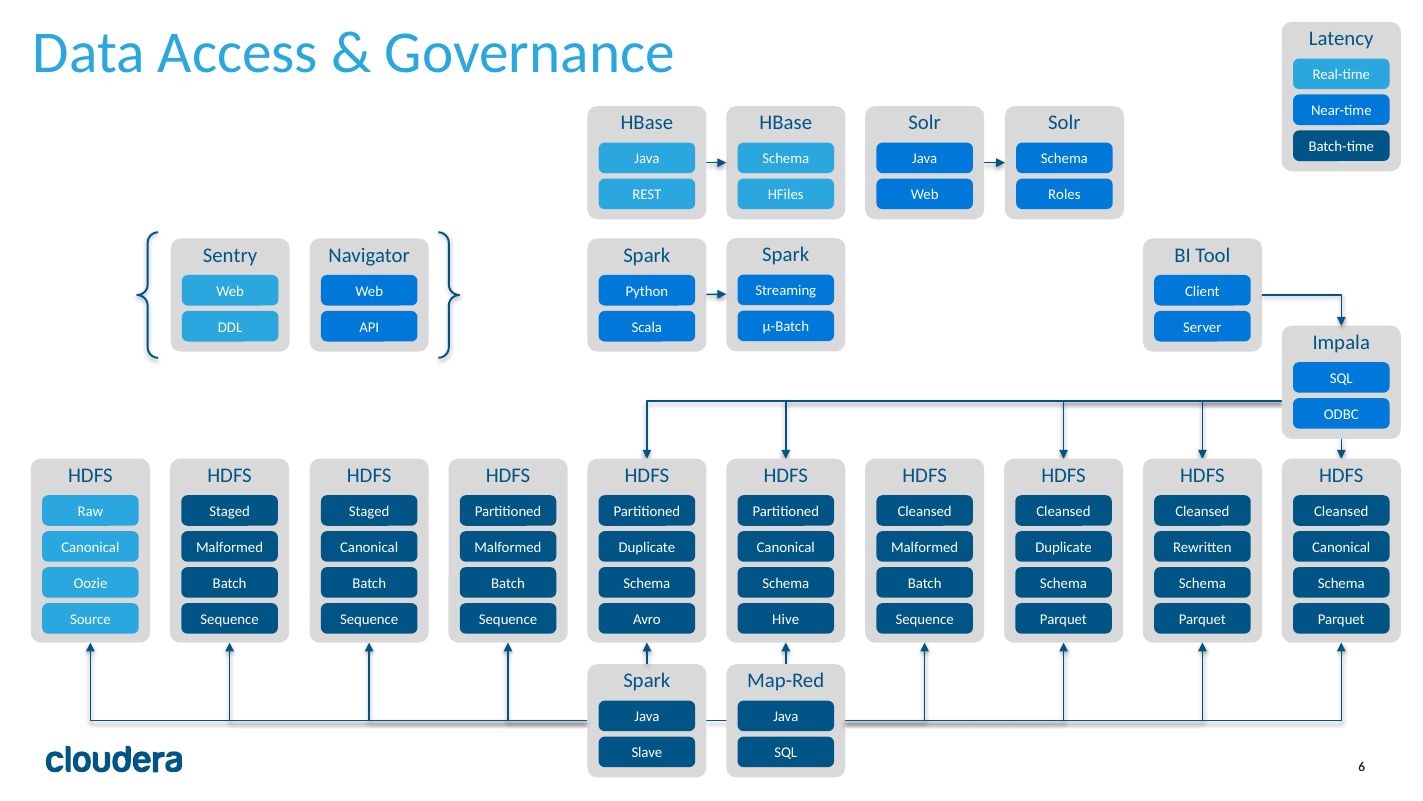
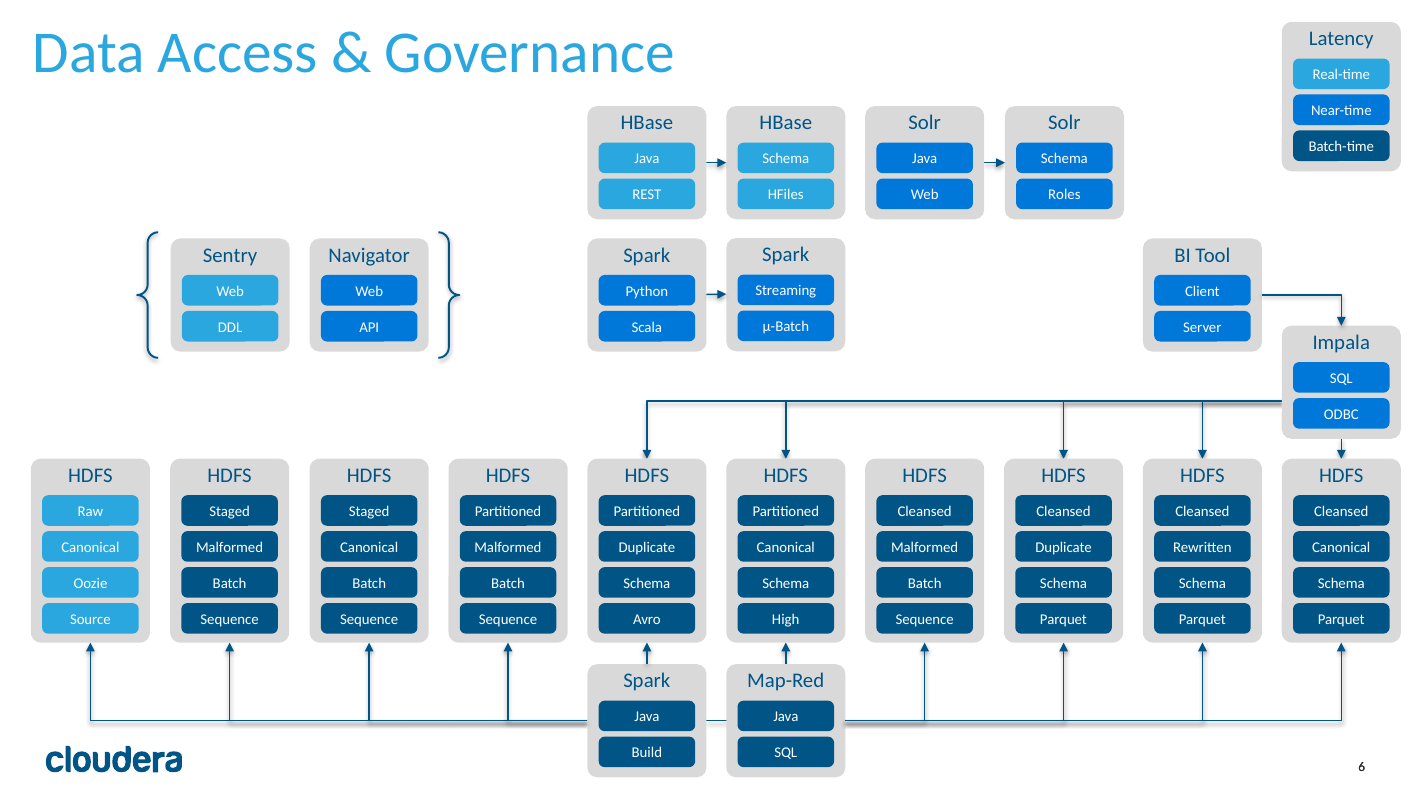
Hive: Hive -> High (786, 619)
Slave: Slave -> Build (647, 753)
